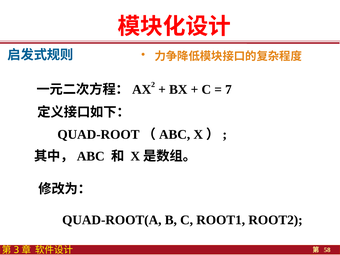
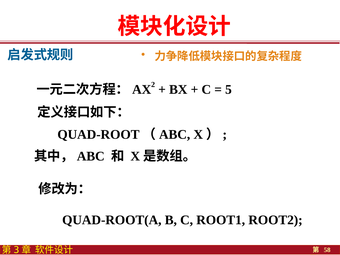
7: 7 -> 5 (228, 89)
